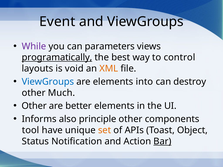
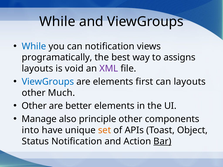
Event: Event -> While (57, 22)
While colour: purple -> blue (34, 46)
can parameters: parameters -> notification (110, 46)
programatically underline: present -> none (57, 58)
control: control -> assigns (180, 58)
XML colour: orange -> purple (109, 69)
into: into -> first (144, 82)
can destroy: destroy -> layouts (190, 82)
Informs: Informs -> Manage (39, 119)
tool: tool -> into (31, 130)
